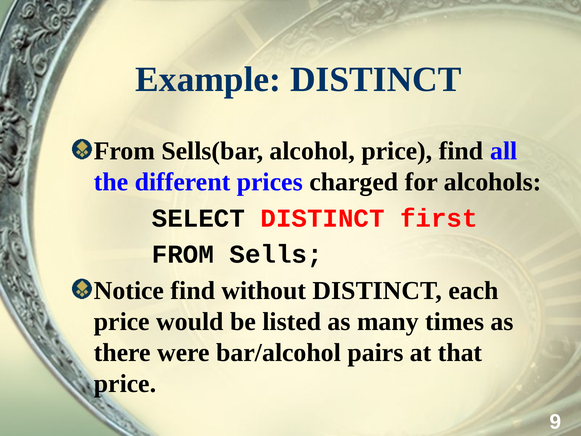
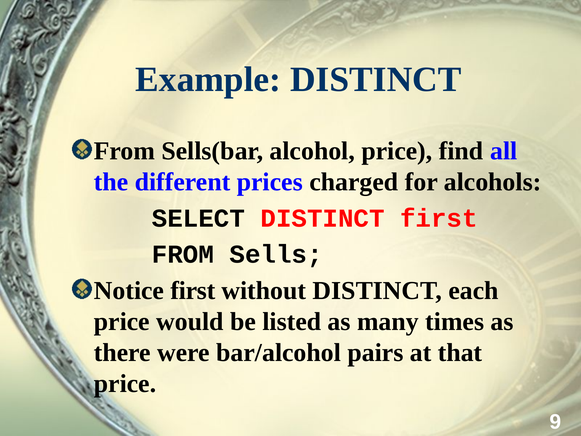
Notice find: find -> first (193, 290)
